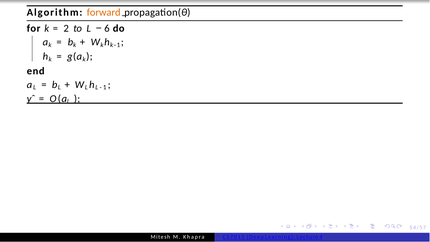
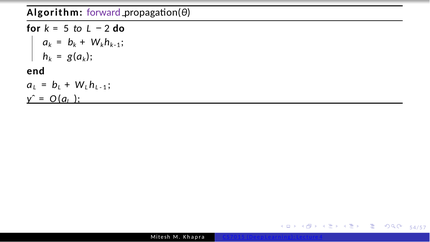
forward colour: orange -> purple (104, 12)
2: 2 -> 5 (66, 28)
6: 6 -> 2 (107, 28)
